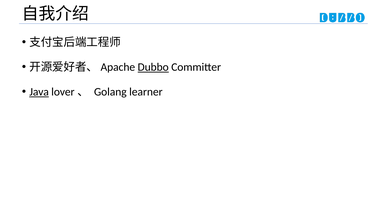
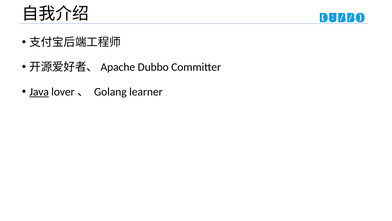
Dubbo underline: present -> none (153, 67)
